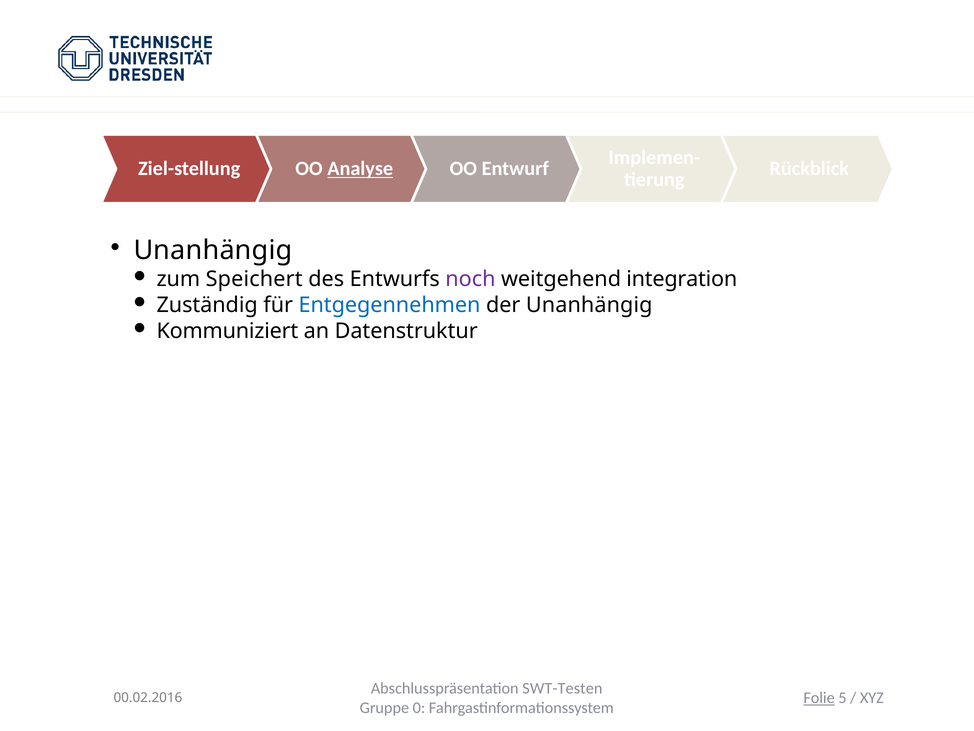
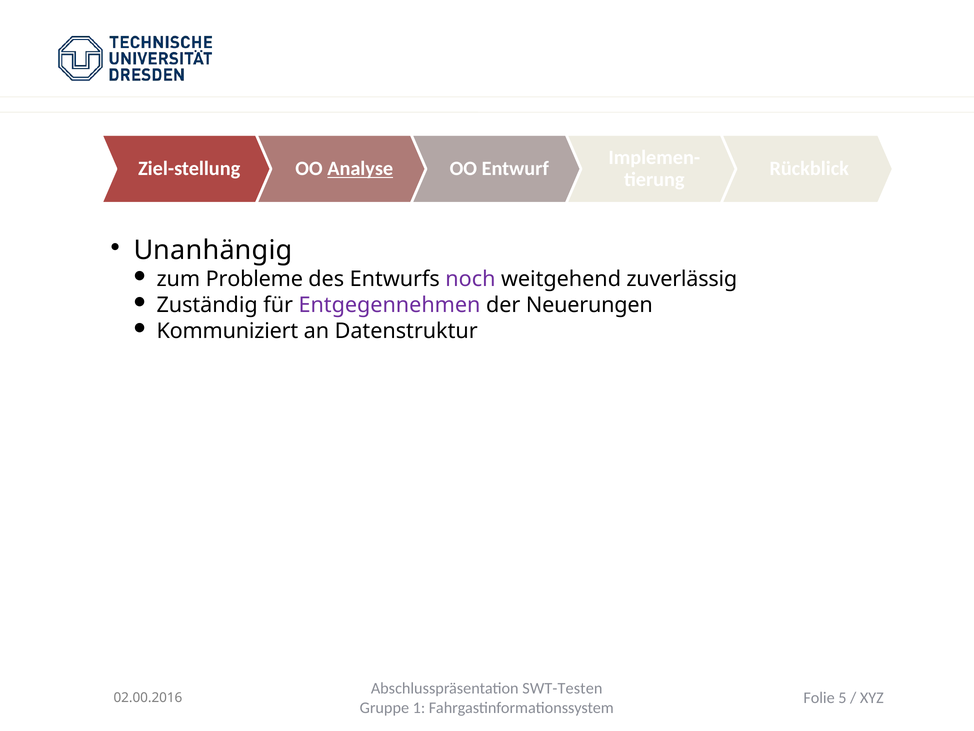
Speichert: Speichert -> Probleme (254, 279)
integration: integration -> zuverlässig (682, 279)
Entgegennehmen colour: blue -> purple (389, 305)
der Unanhängig: Unanhängig -> Neuerungen (589, 305)
Folie underline: present -> none (819, 697)
00.02.2016: 00.02.2016 -> 02.00.2016 (148, 697)
0: 0 -> 1 (419, 707)
